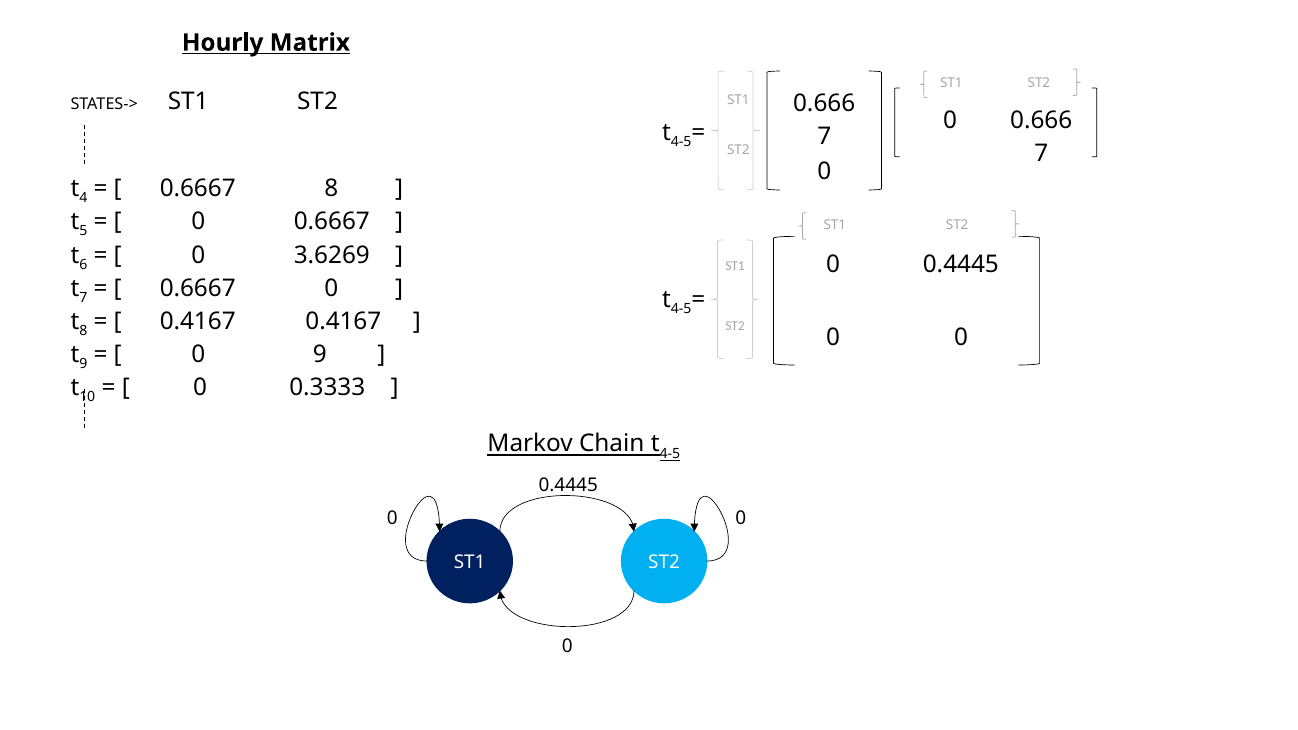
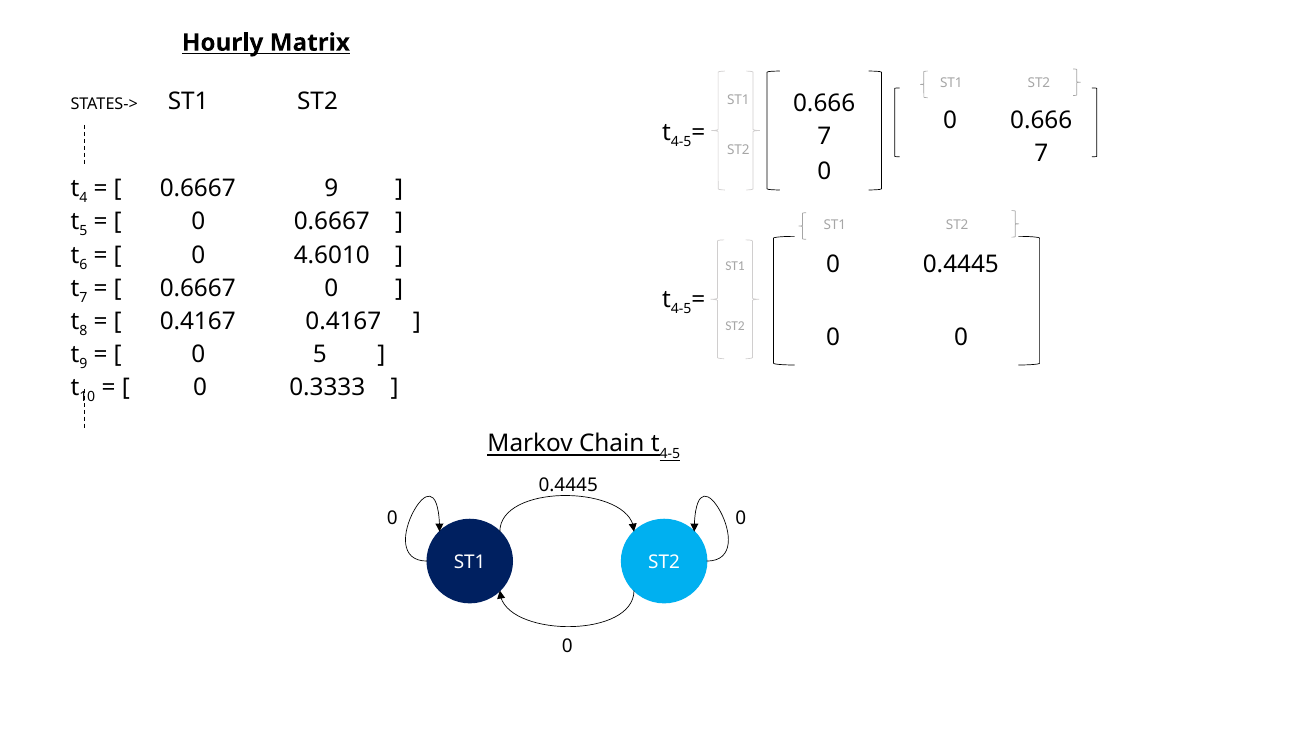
0.6667 8: 8 -> 9 (331, 189)
3.6269: 3.6269 -> 4.6010 (332, 255)
0 9: 9 -> 5 (320, 355)
